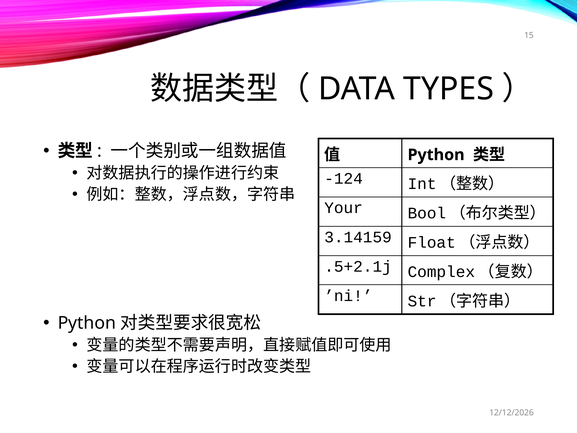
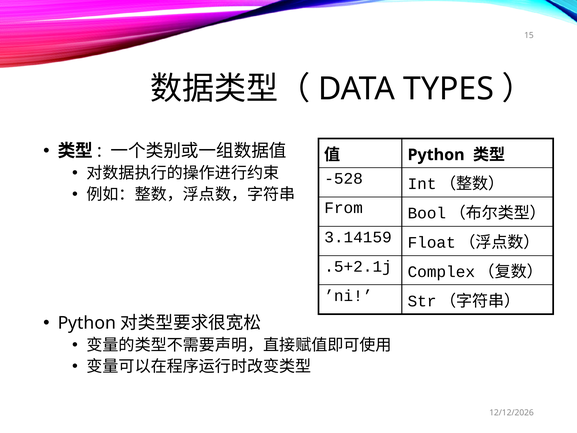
-124: -124 -> -528 (344, 179)
Your: Your -> From (344, 208)
